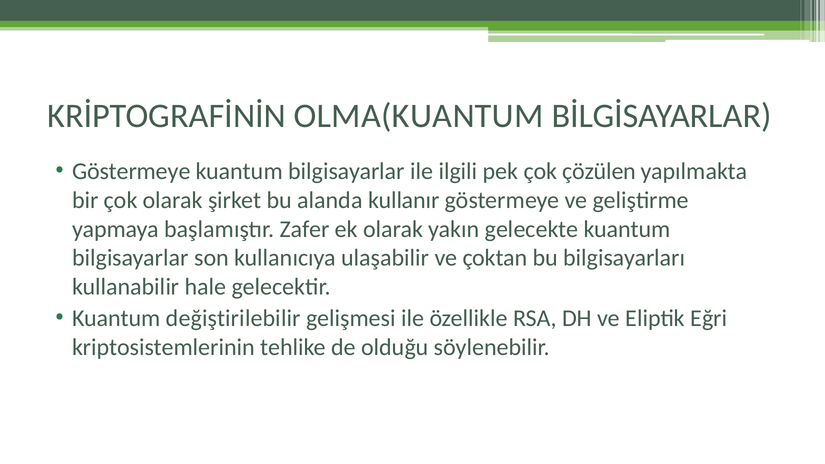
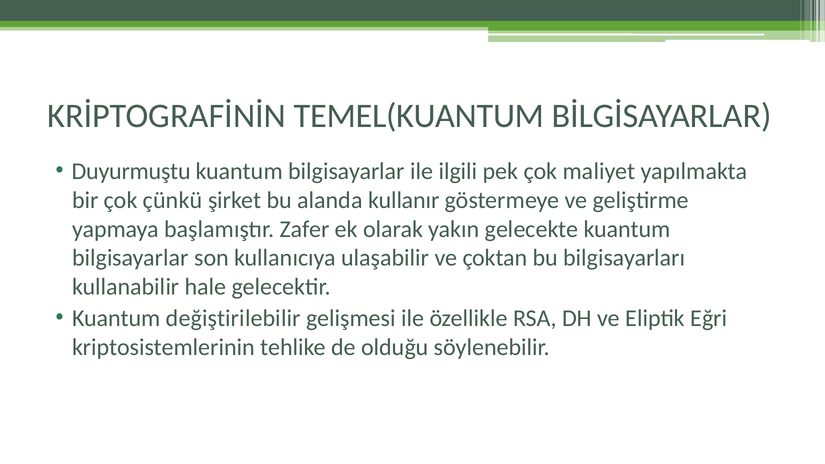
OLMA(KUANTUM: OLMA(KUANTUM -> TEMEL(KUANTUM (419, 116)
Göstermeye: Göstermeye -> Duyurmuştu (131, 171)
çözülen: çözülen -> maliyet (599, 171)
çok olarak: olarak -> çünkü (173, 200)
